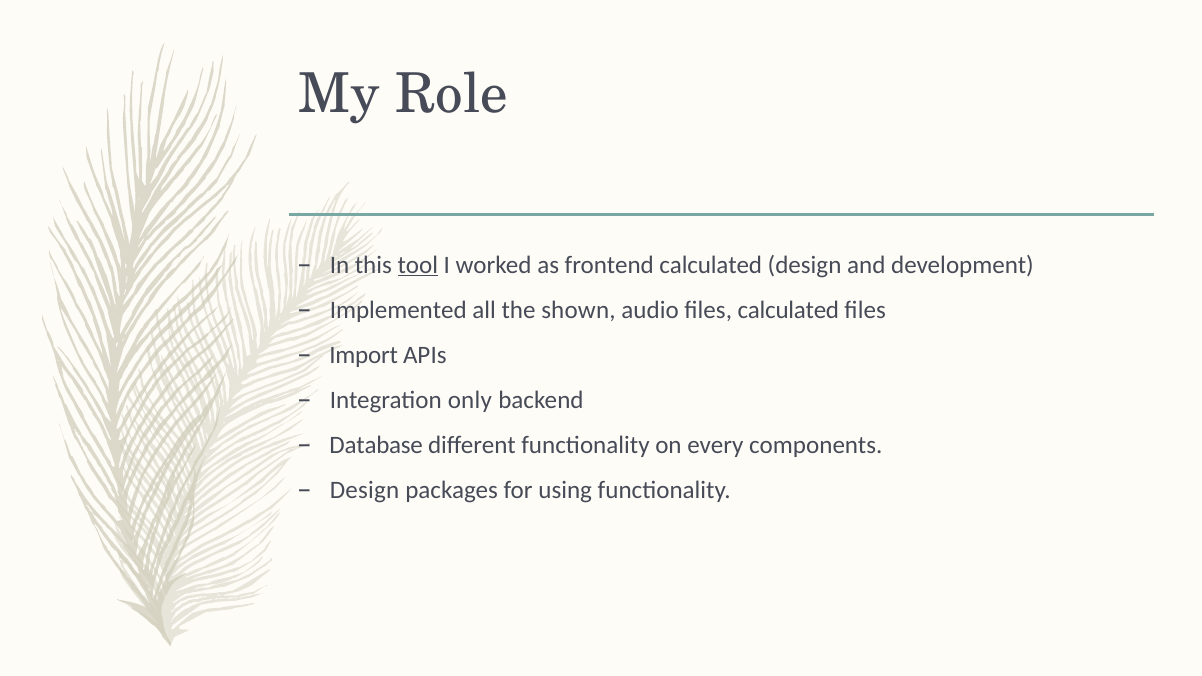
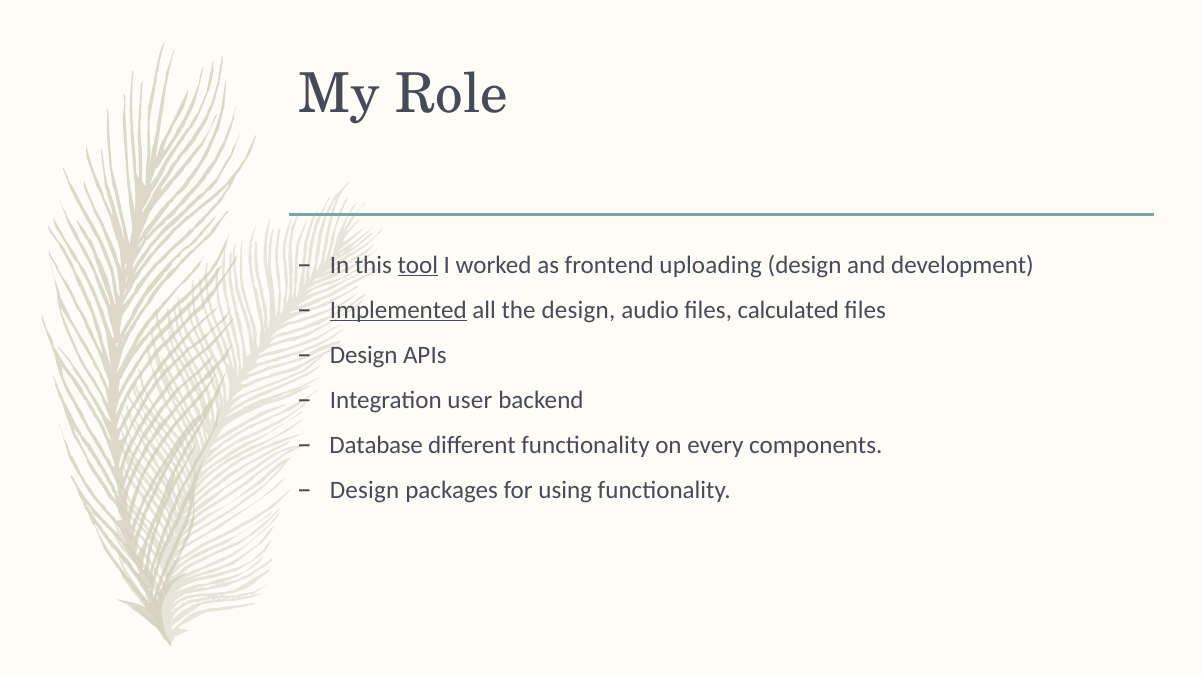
frontend calculated: calculated -> uploading (711, 265)
Implemented underline: none -> present (398, 310)
the shown: shown -> design (578, 310)
Import: Import -> Design (364, 355)
only: only -> user (470, 400)
